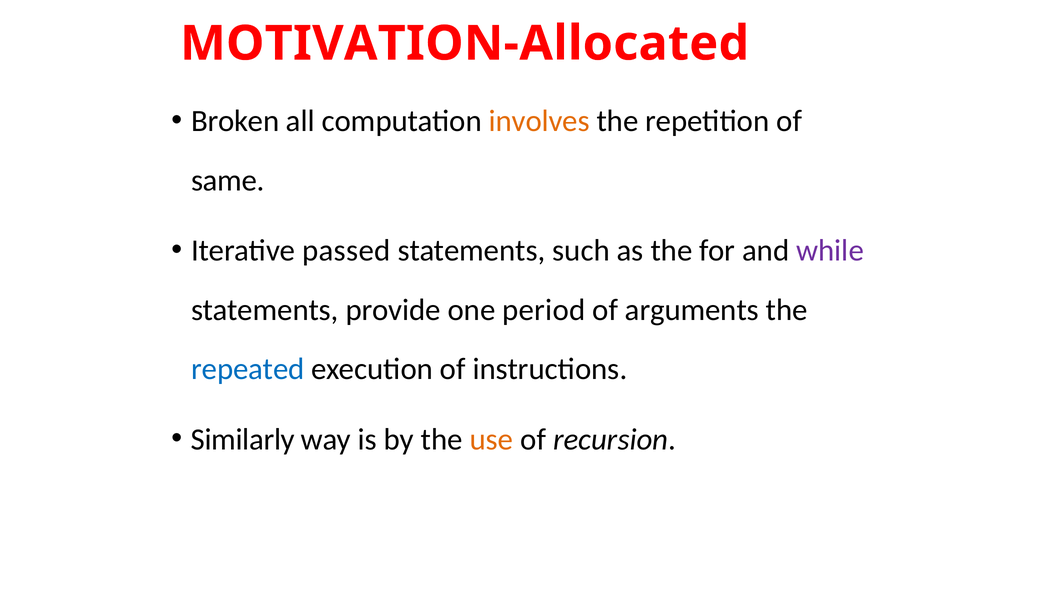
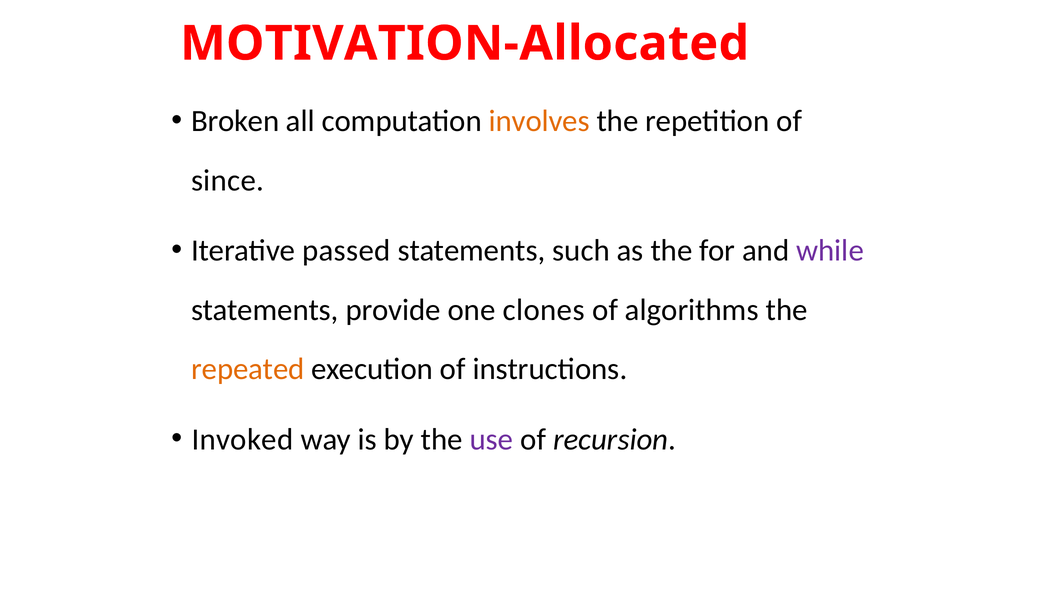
same: same -> since (228, 180)
period: period -> clones (544, 310)
arguments: arguments -> algorithms (692, 310)
repeated colour: blue -> orange (248, 369)
Similarly: Similarly -> Invoked (242, 439)
use colour: orange -> purple (492, 439)
